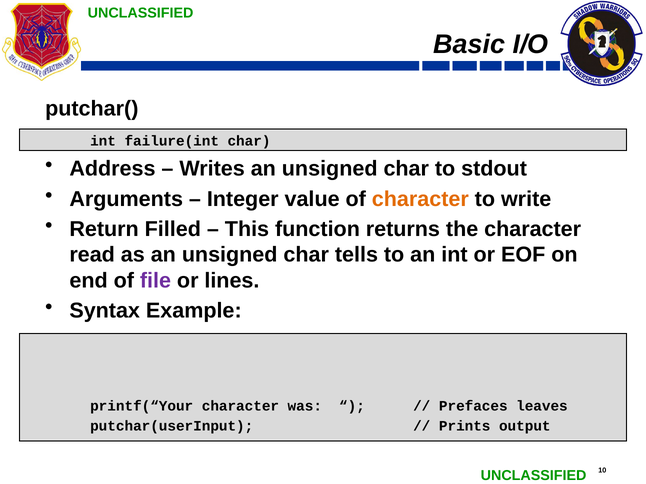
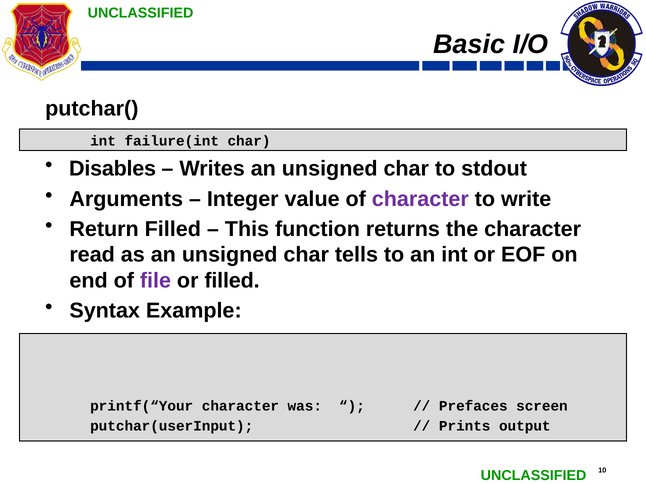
Address: Address -> Disables (113, 169)
character colour: orange -> purple (420, 199)
or lines: lines -> filled (232, 281)
leaves: leaves -> screen (542, 406)
